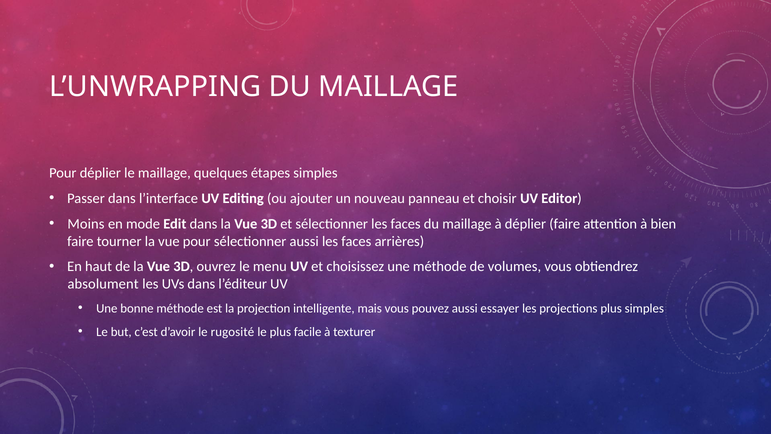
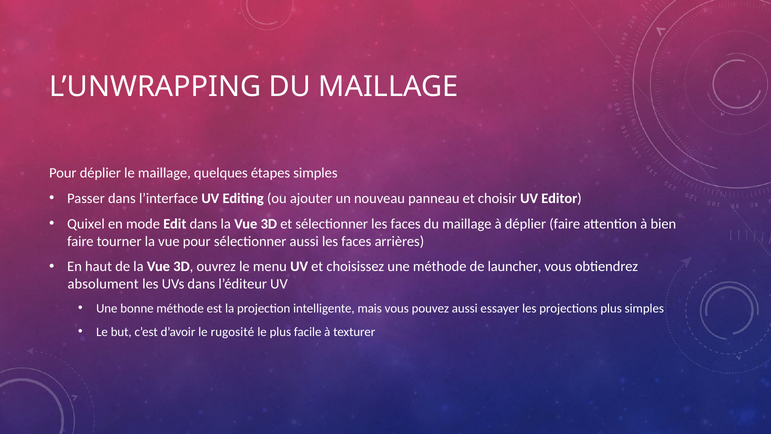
Moins: Moins -> Quixel (86, 224)
volumes: volumes -> launcher (515, 266)
